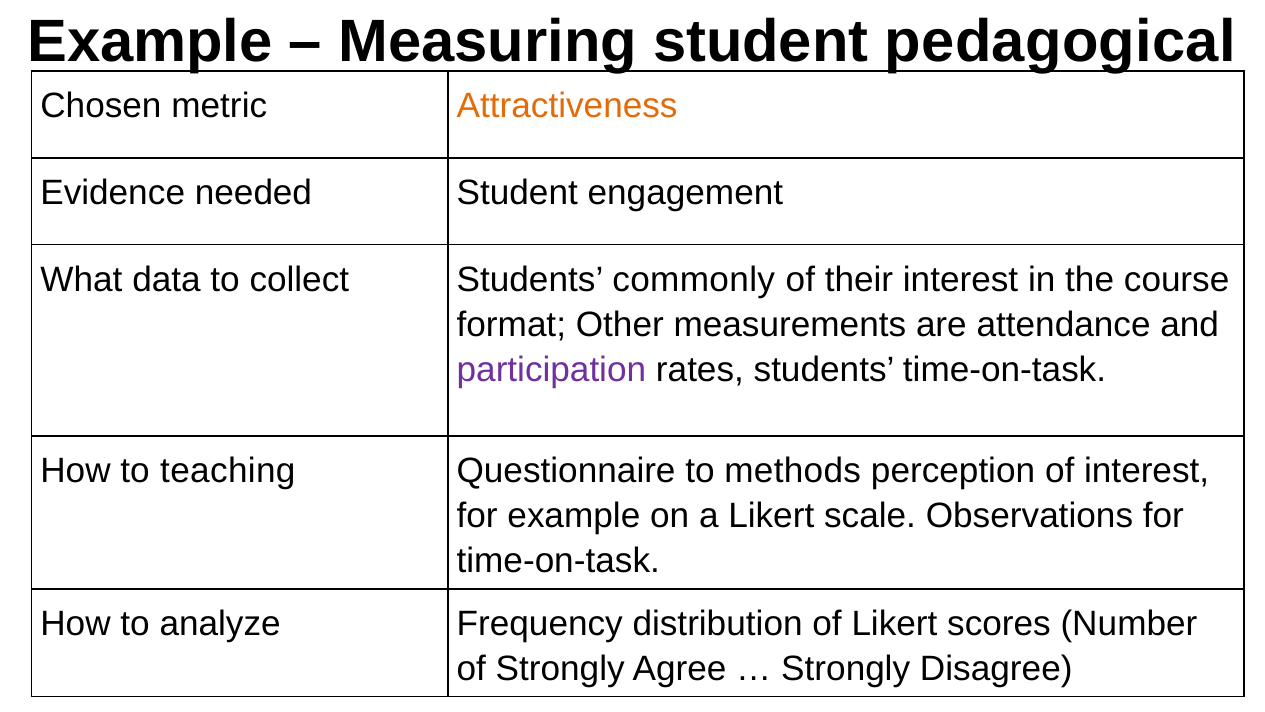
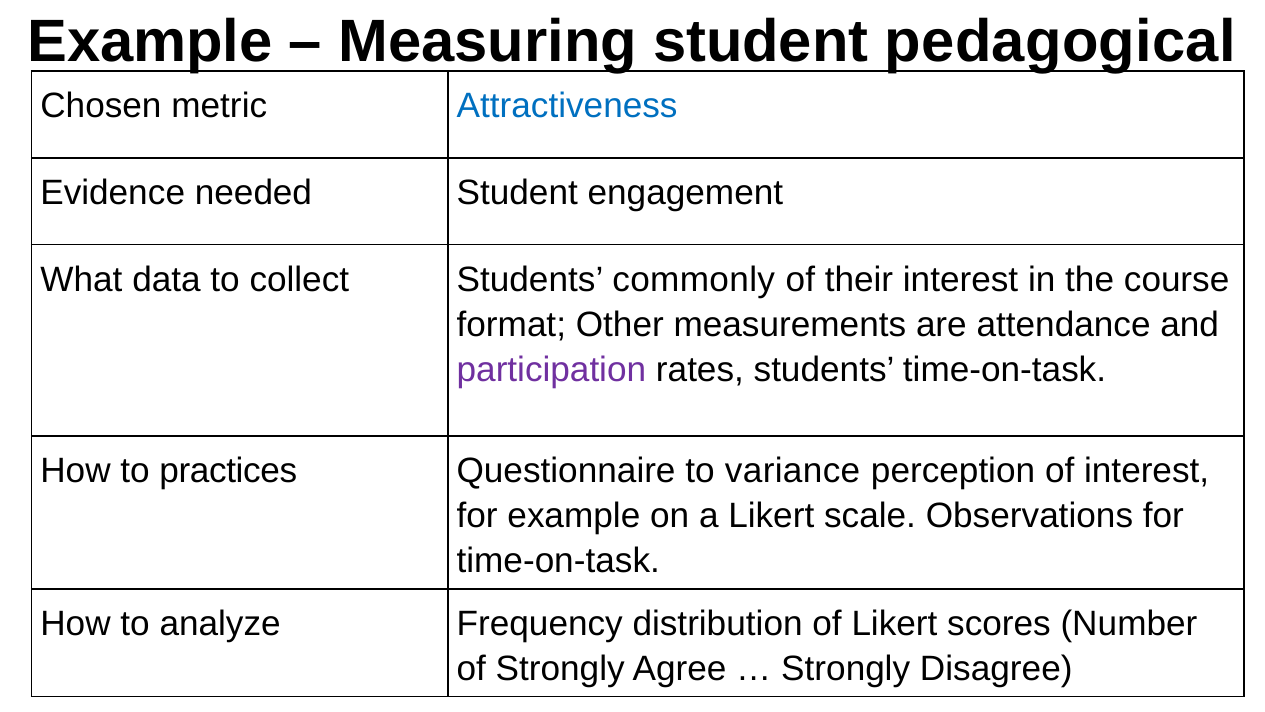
Attractiveness colour: orange -> blue (567, 106)
teaching: teaching -> practices (228, 471)
methods: methods -> variance (793, 471)
